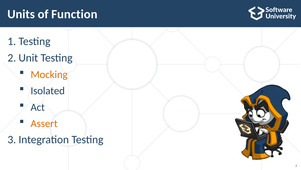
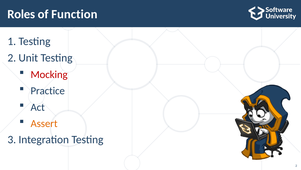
Units: Units -> Roles (21, 14)
Mocking colour: orange -> red (49, 74)
Isolated: Isolated -> Practice (48, 91)
